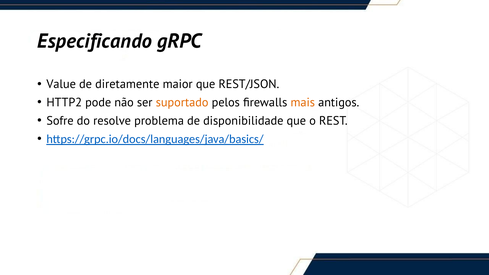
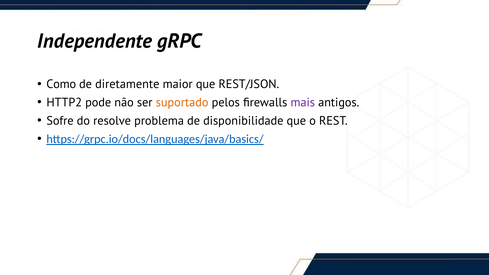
Especificando: Especificando -> Independente (95, 41)
Value: Value -> Como (61, 84)
mais colour: orange -> purple (303, 102)
